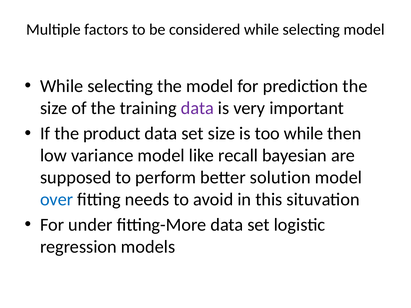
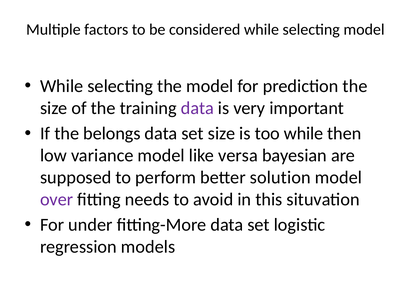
product: product -> belongs (112, 134)
recall: recall -> versa (238, 156)
over colour: blue -> purple (57, 200)
